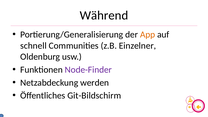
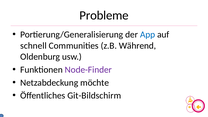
Während: Während -> Probleme (104, 15)
App colour: orange -> blue (148, 35)
Einzelner: Einzelner -> Während (138, 46)
werden: werden -> möchte (95, 83)
